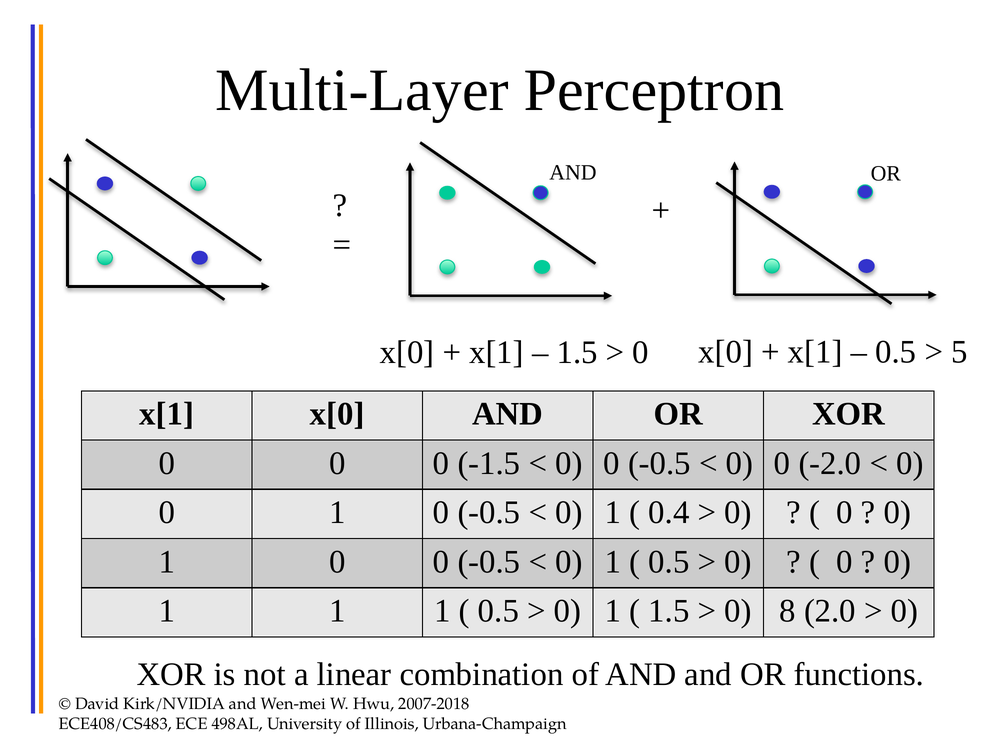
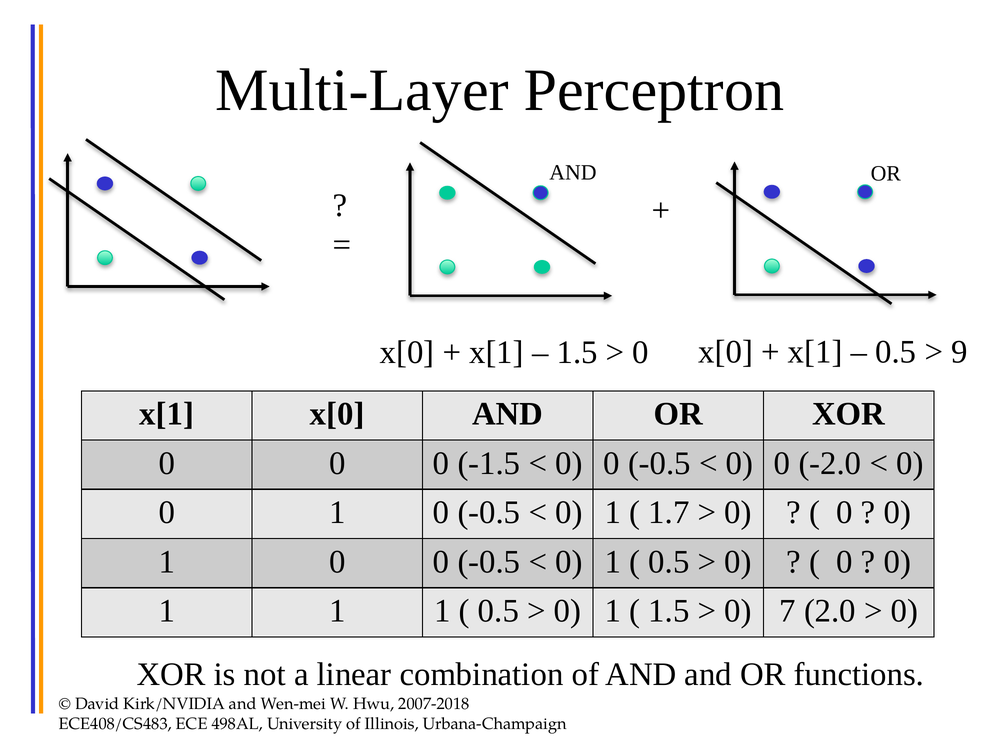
5: 5 -> 9 (959, 352)
0.4: 0.4 -> 1.7 (669, 513)
8: 8 -> 7 (788, 611)
